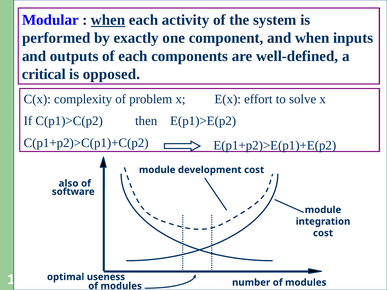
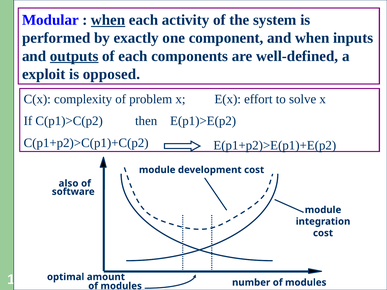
outputs underline: none -> present (74, 56)
critical: critical -> exploit (44, 74)
useness: useness -> amount (106, 277)
